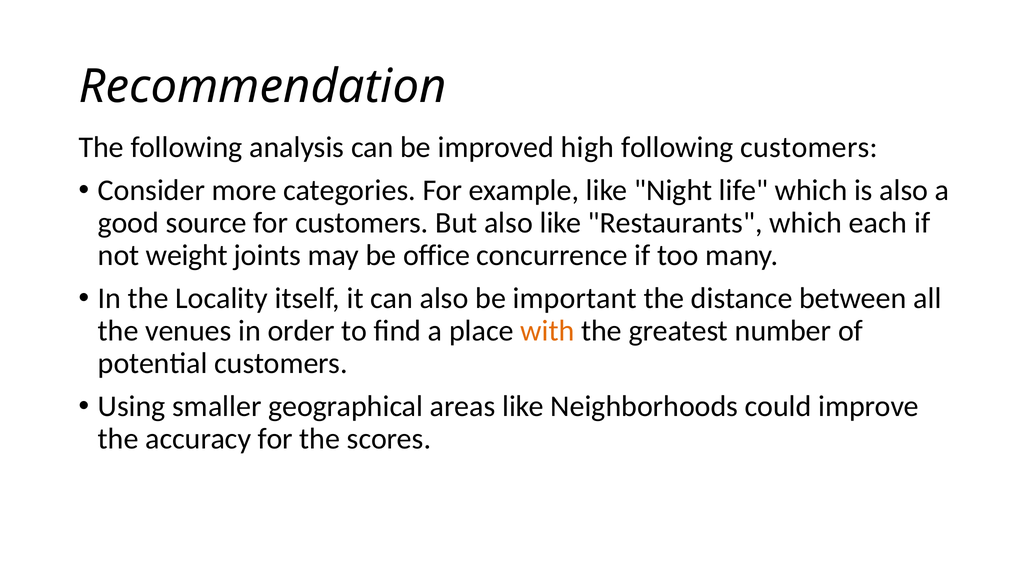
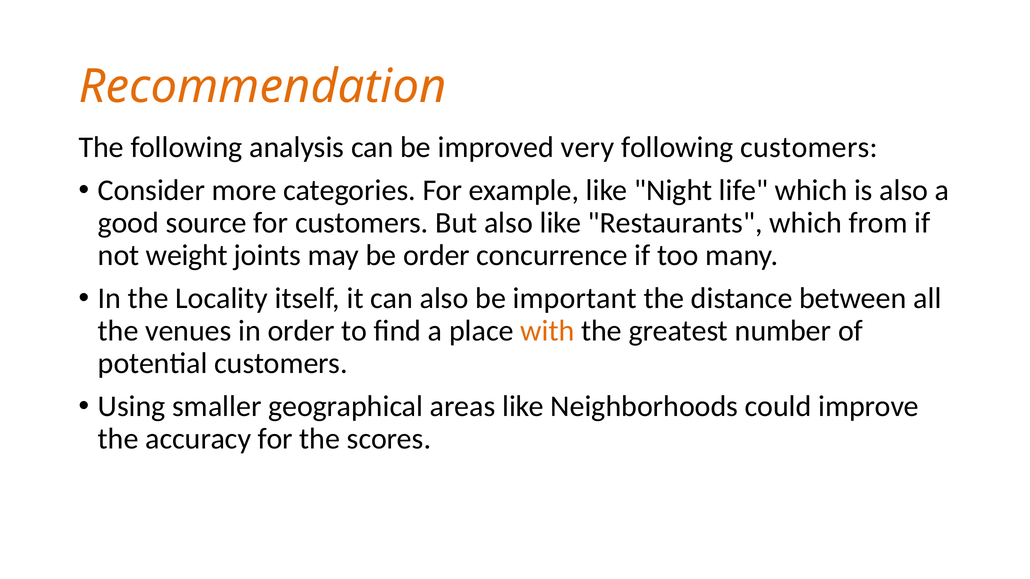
Recommendation colour: black -> orange (262, 87)
high: high -> very (588, 147)
each: each -> from (878, 223)
be office: office -> order (437, 255)
